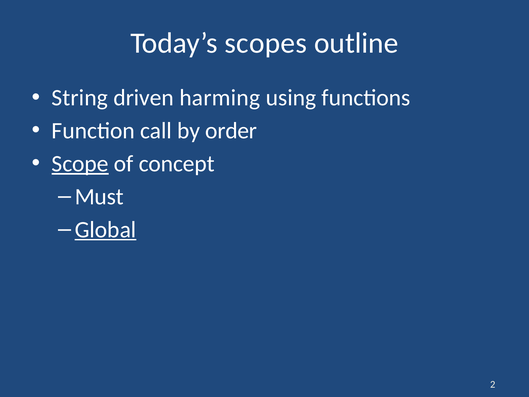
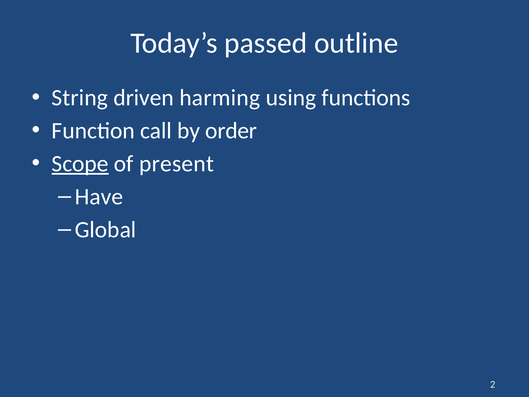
scopes: scopes -> passed (266, 43)
concept: concept -> present (177, 164)
Must: Must -> Have (99, 197)
Global underline: present -> none (106, 229)
